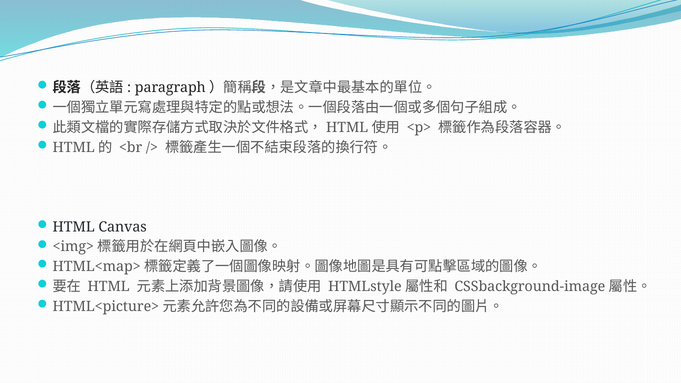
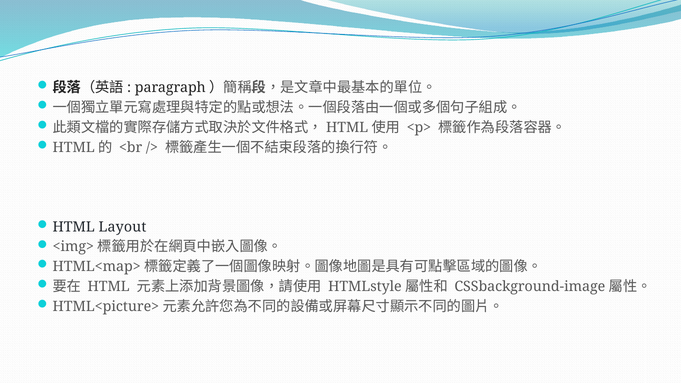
Canvas: Canvas -> Layout (122, 227)
